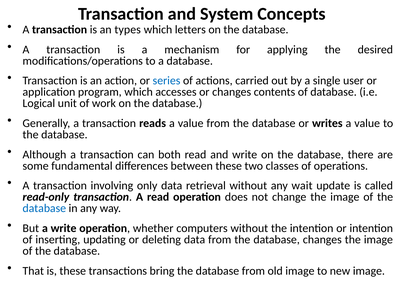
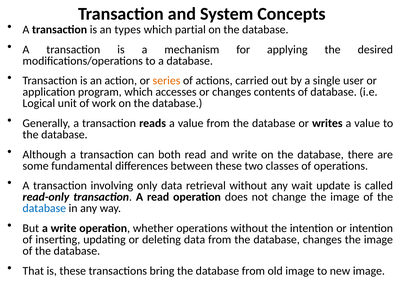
letters: letters -> partial (190, 30)
series colour: blue -> orange (167, 81)
whether computers: computers -> operations (202, 228)
